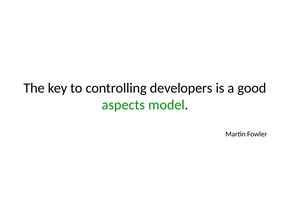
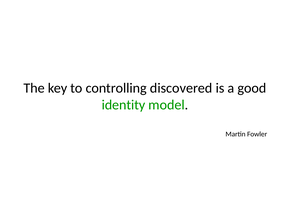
developers: developers -> discovered (181, 88)
aspects: aspects -> identity (123, 105)
